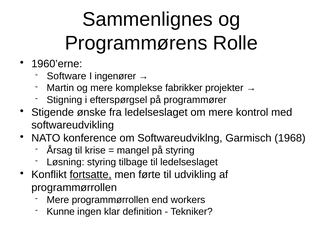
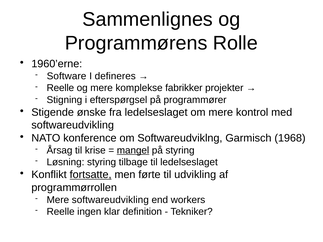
ingenører: ingenører -> defineres (115, 76)
Martin: Martin -> Reelle (60, 88)
mangel underline: none -> present (133, 150)
Mere programmørrollen: programmørrollen -> softwareudvikling (110, 200)
Kunne: Kunne -> Reelle (61, 212)
